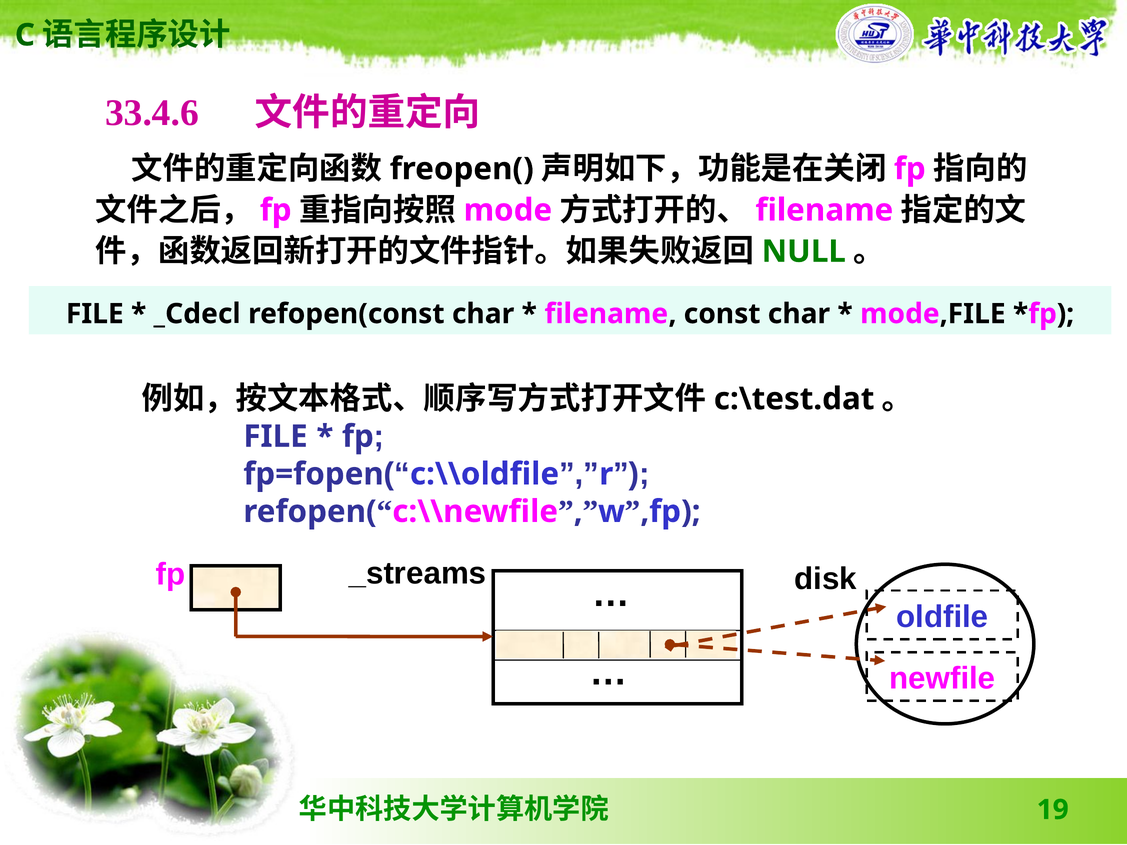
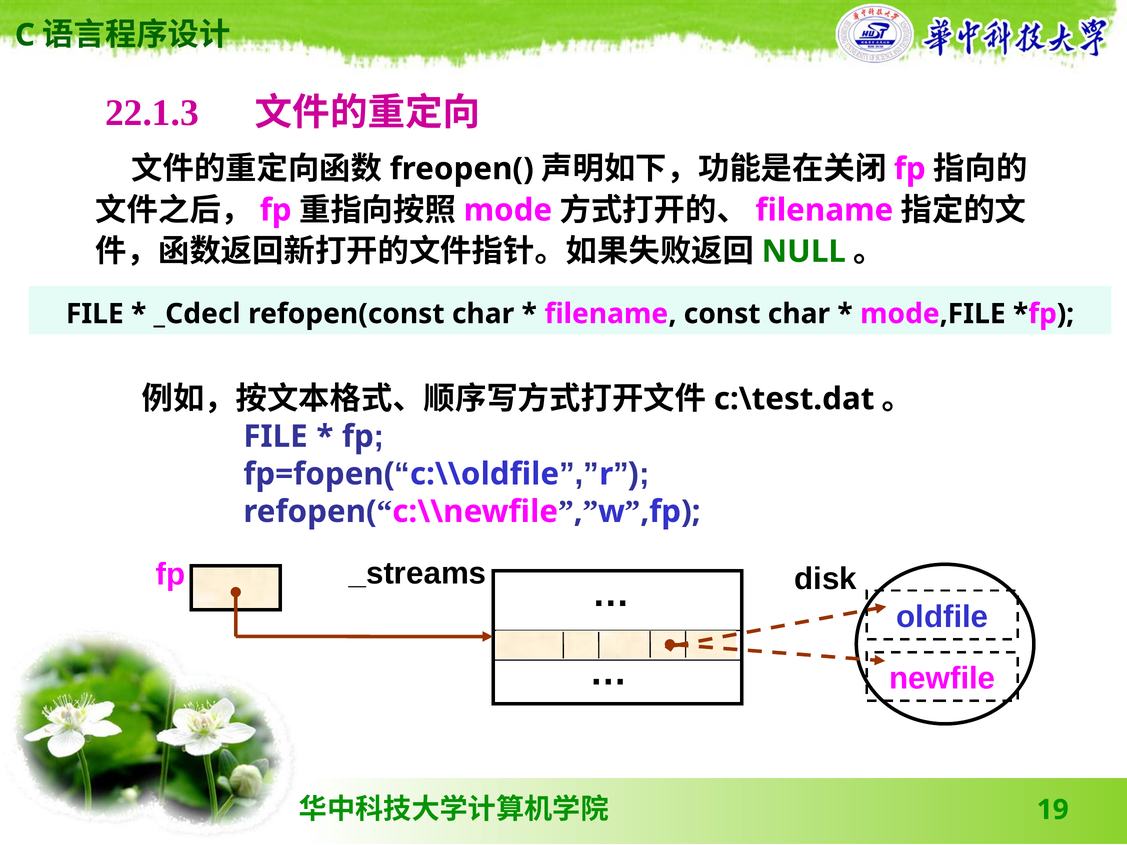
33.4.6: 33.4.6 -> 22.1.3 (152, 113)
